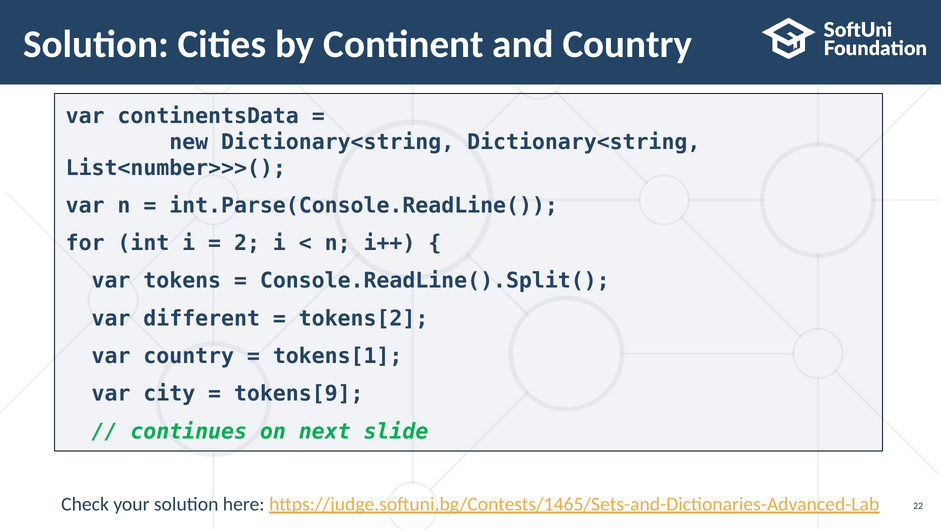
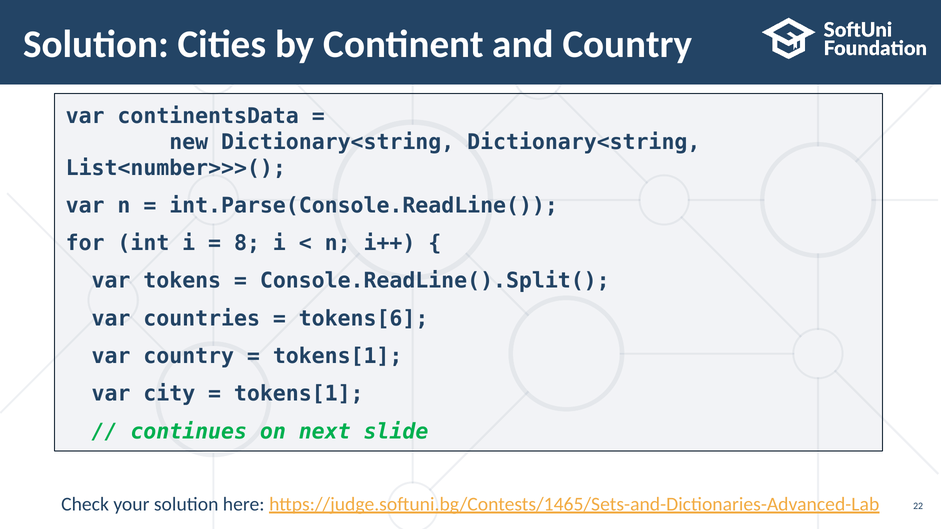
2: 2 -> 8 (247, 243)
different: different -> countries (202, 319)
tokens[2: tokens[2 -> tokens[6 (364, 319)
tokens[9: tokens[9 -> tokens[1 (299, 394)
